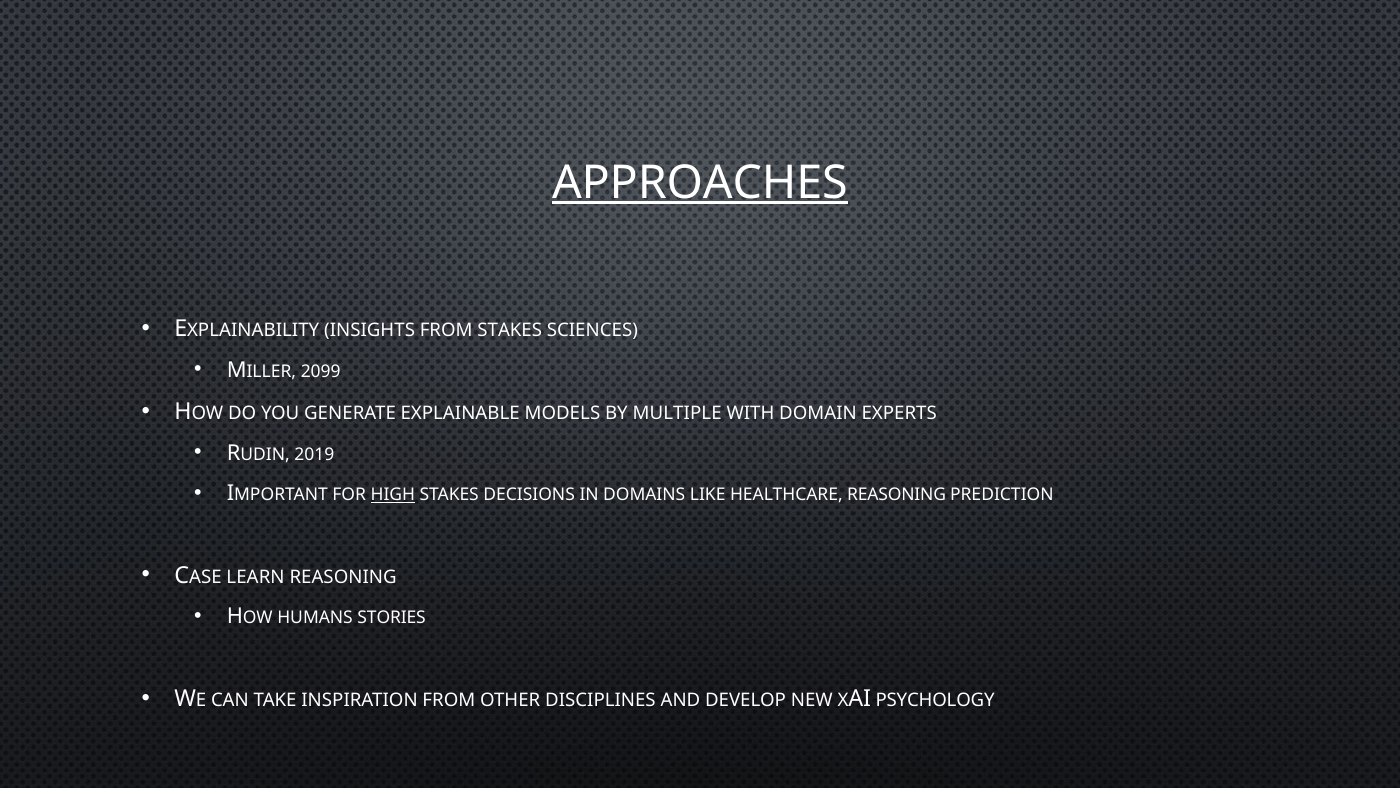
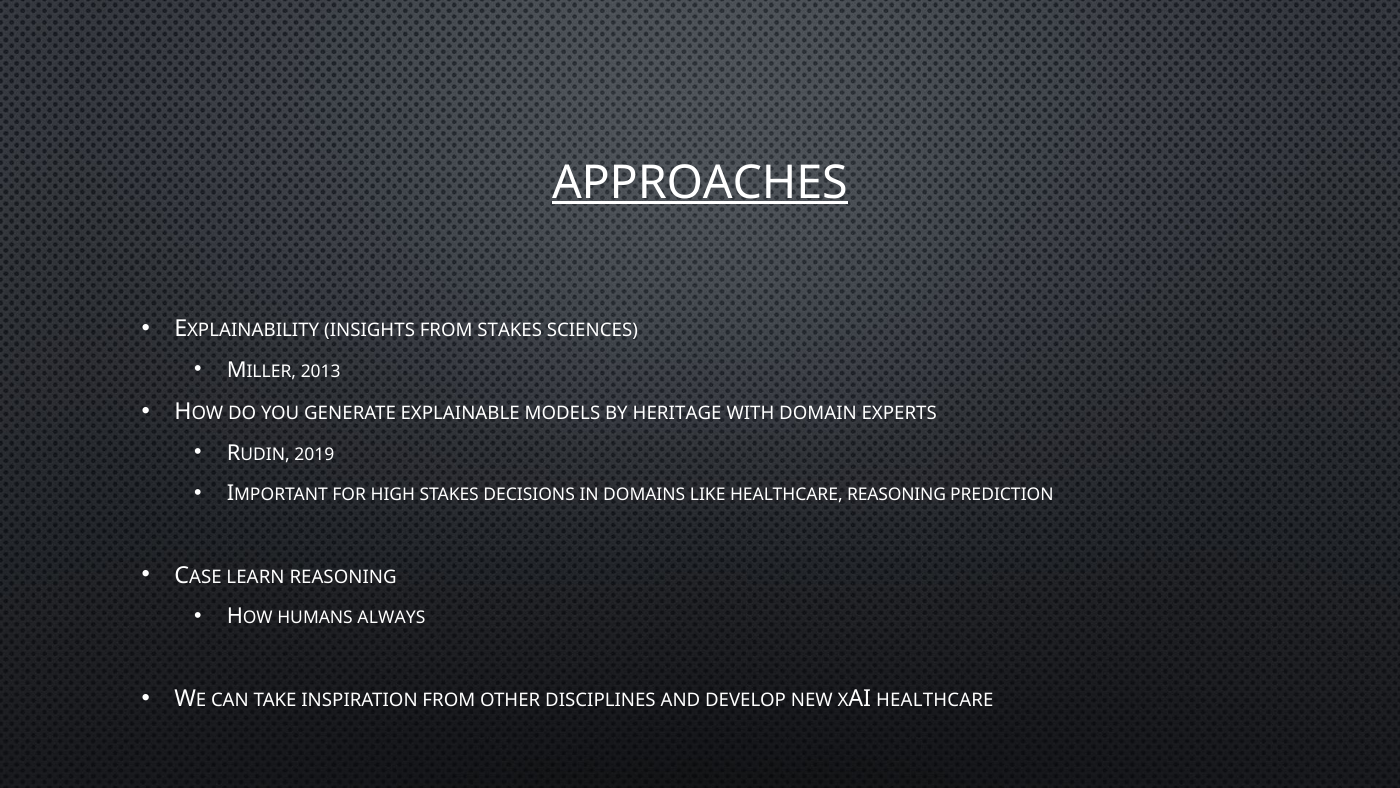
2099: 2099 -> 2013 (321, 371)
MULTIPLE: MULTIPLE -> HERITAGE (677, 413)
HIGH underline: present -> none (393, 494)
STORIES: STORIES -> ALWAYS (391, 617)
XAI PSYCHOLOGY: PSYCHOLOGY -> HEALTHCARE (935, 700)
